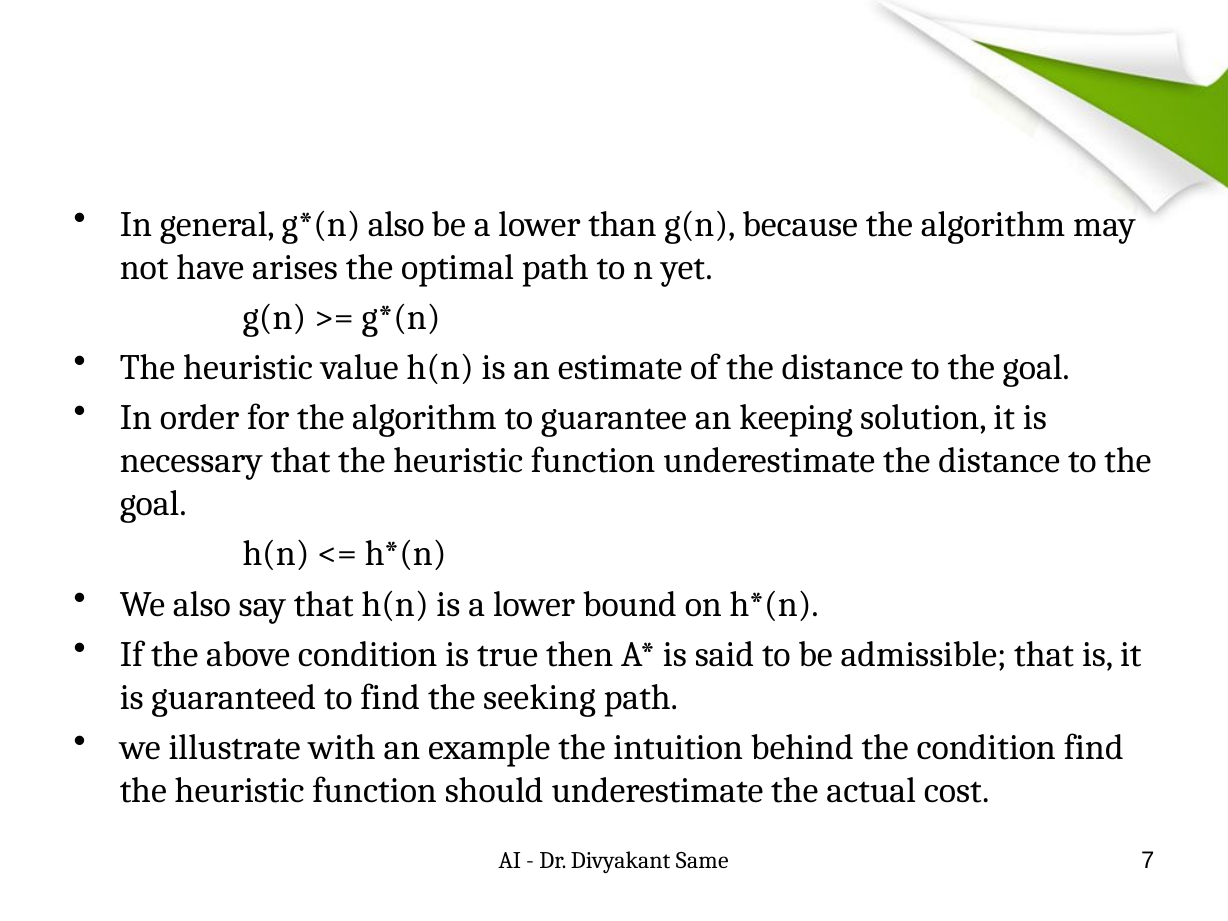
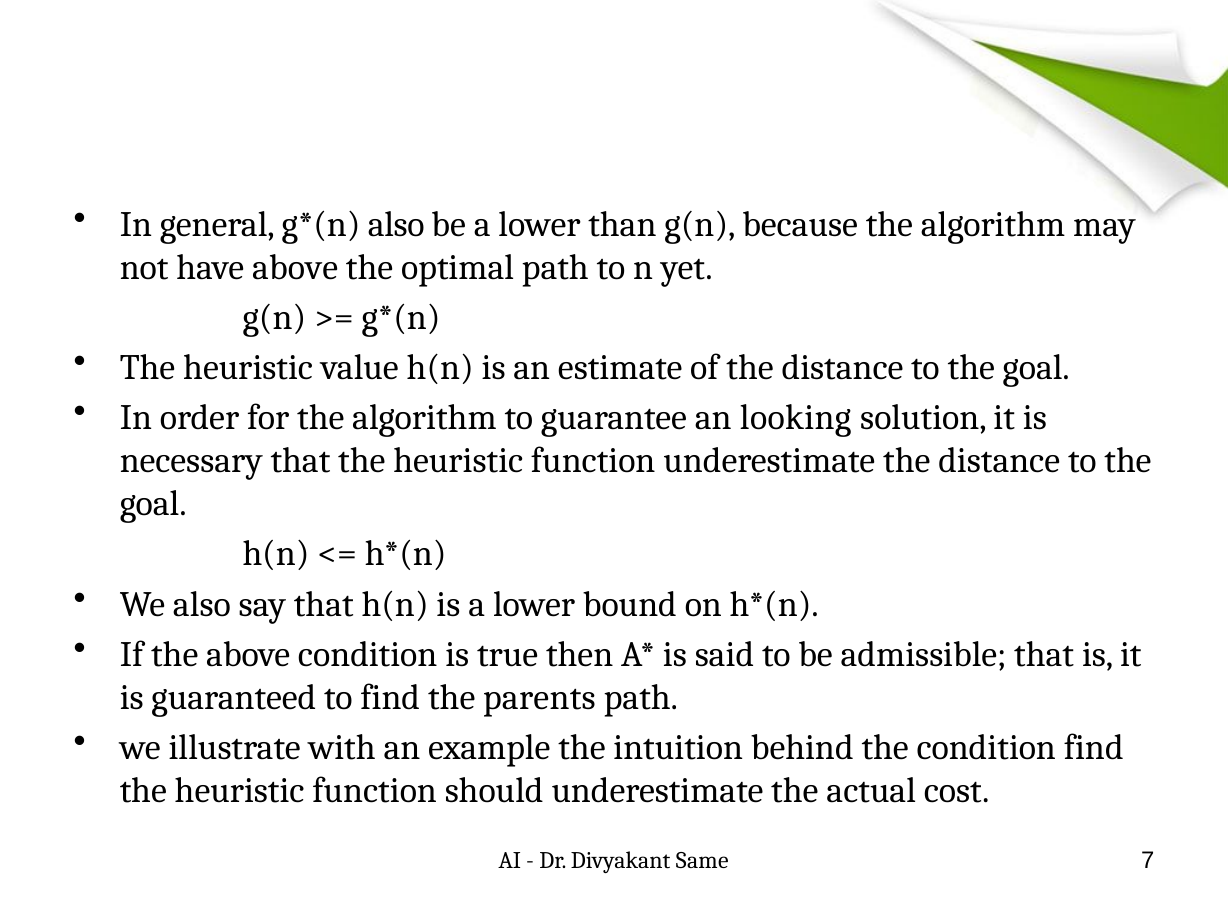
have arises: arises -> above (295, 268)
keeping: keeping -> looking (796, 418)
seeking: seeking -> parents (539, 697)
